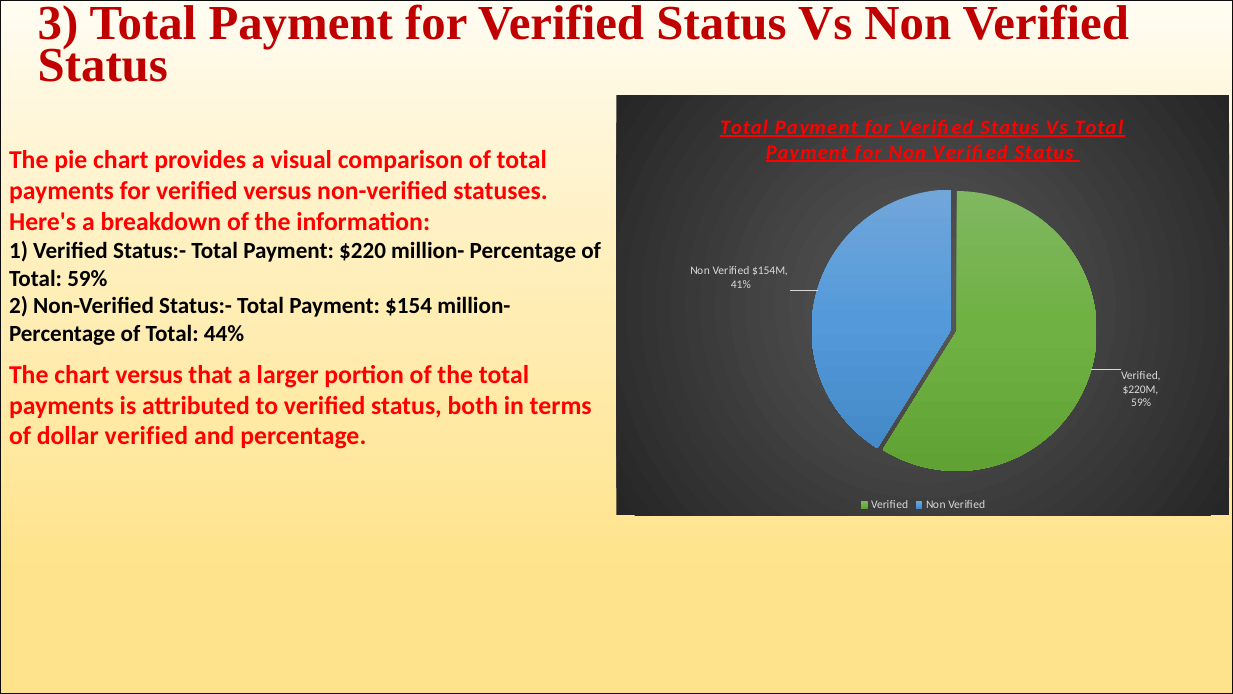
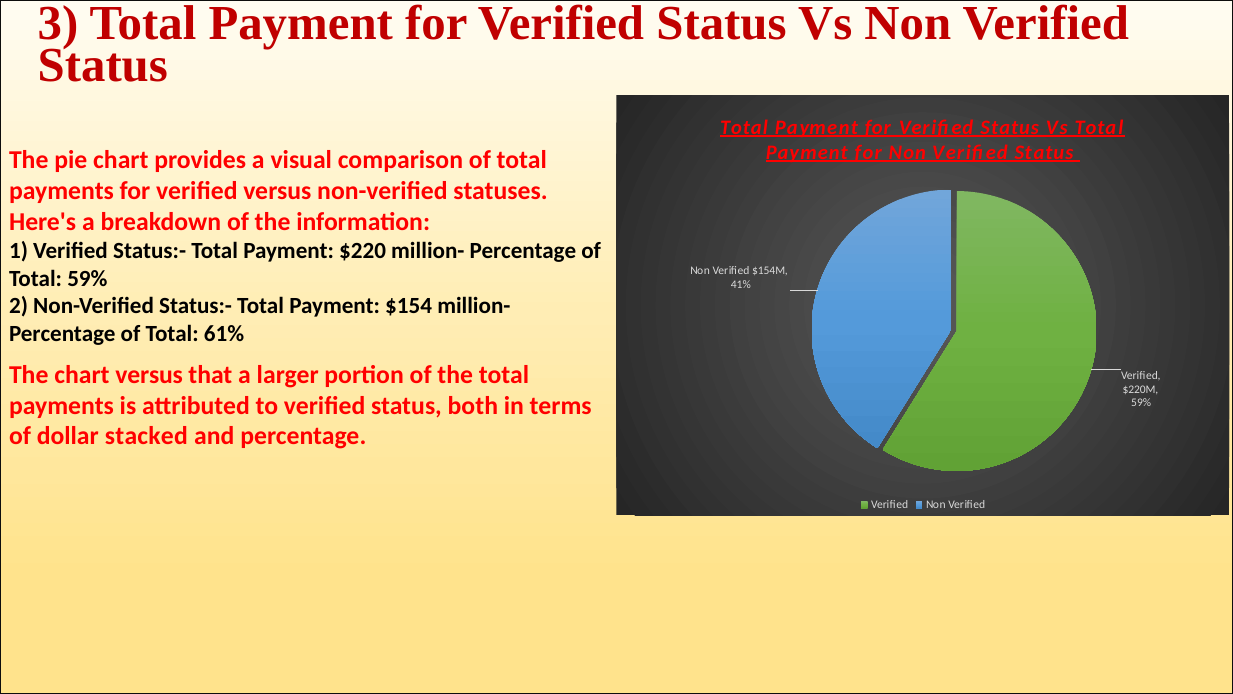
44%: 44% -> 61% (224, 334)
dollar verified: verified -> stacked (146, 436)
